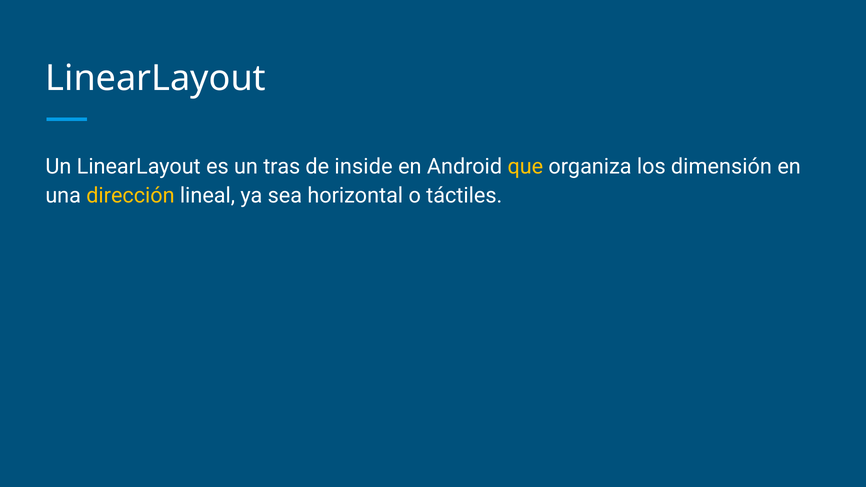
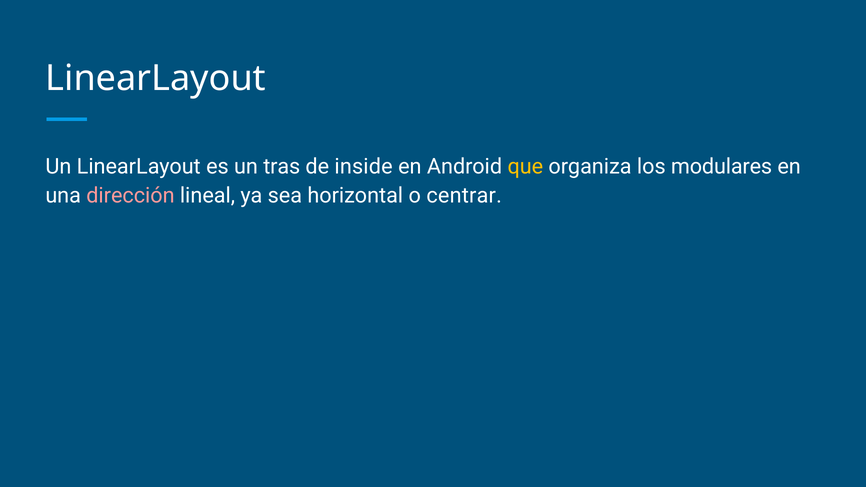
dimensión: dimensión -> modulares (722, 166)
dirección colour: yellow -> pink (130, 196)
táctiles: táctiles -> centrar (464, 196)
